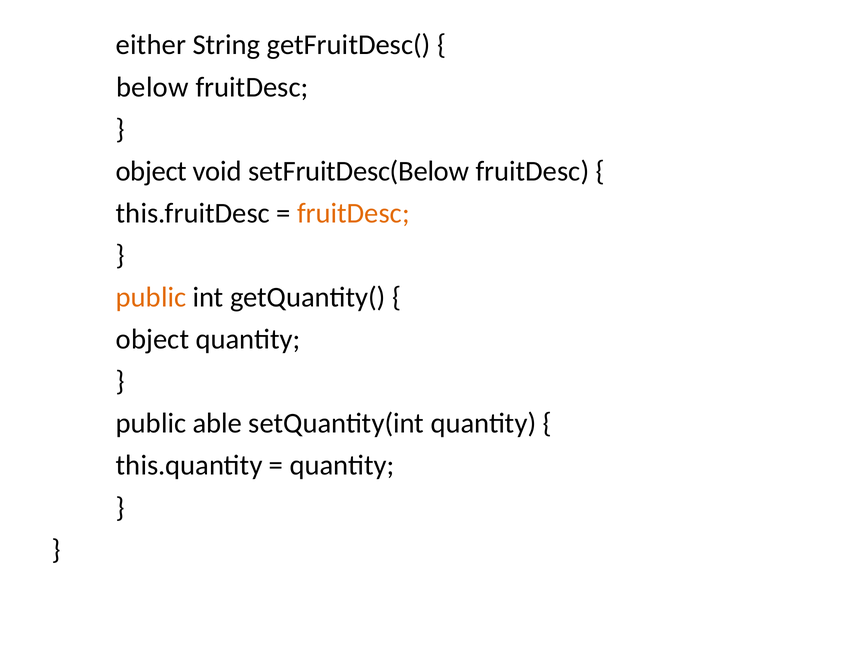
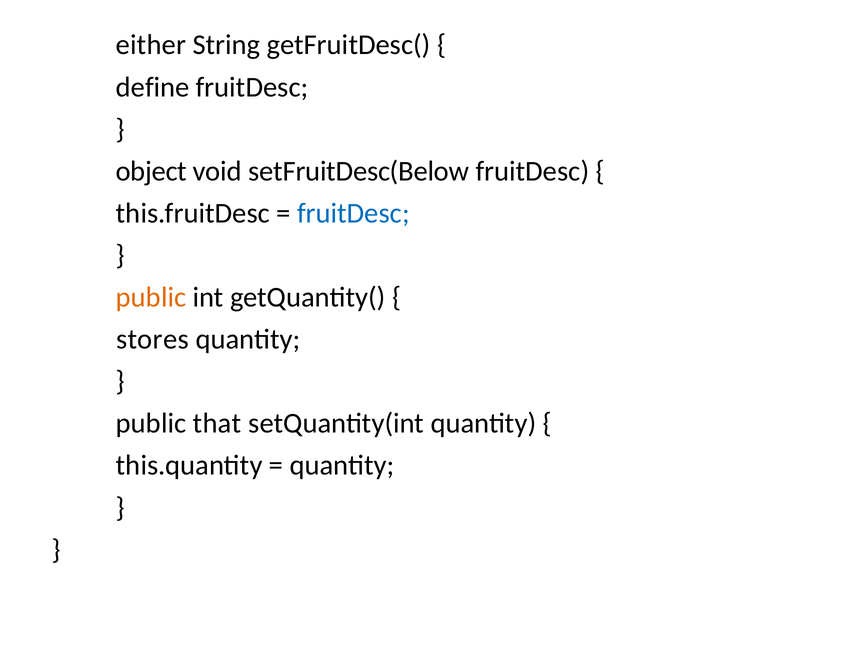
below: below -> define (153, 87)
fruitDesc colour: orange -> blue (353, 213)
object: object -> stores (152, 339)
able: able -> that (217, 423)
